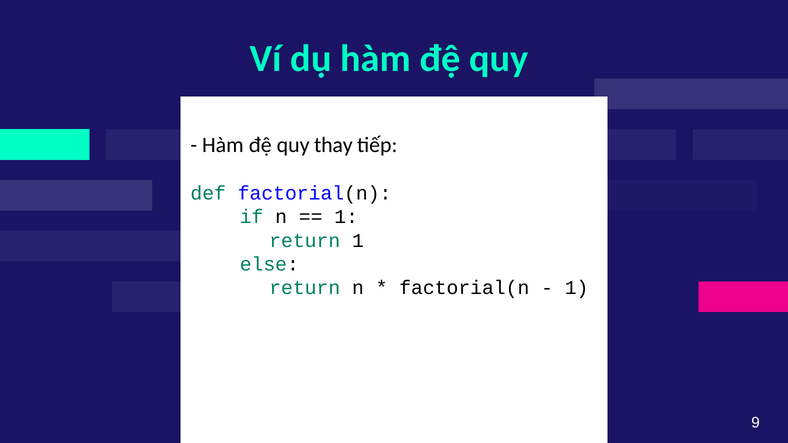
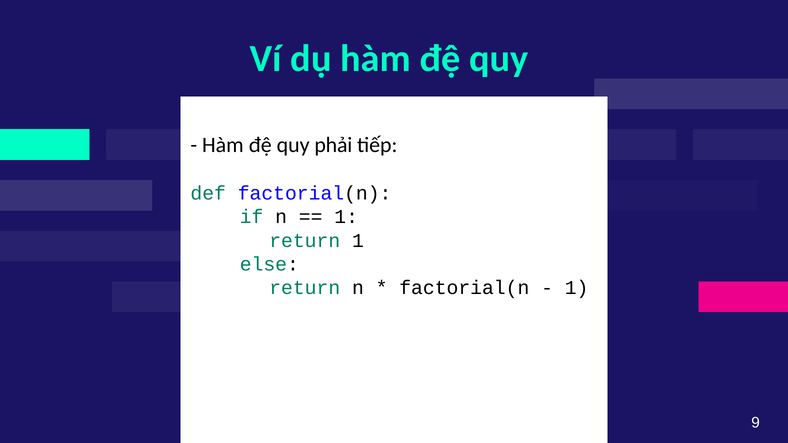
thay: thay -> phải (333, 145)
